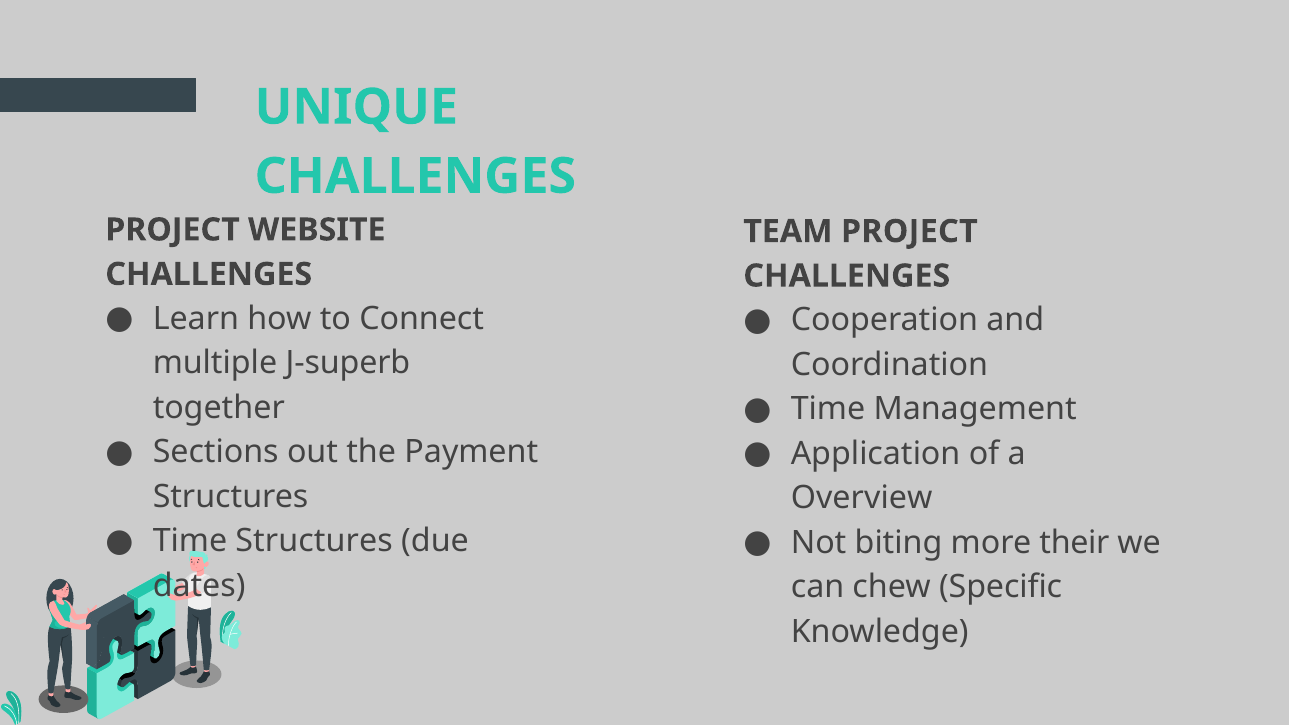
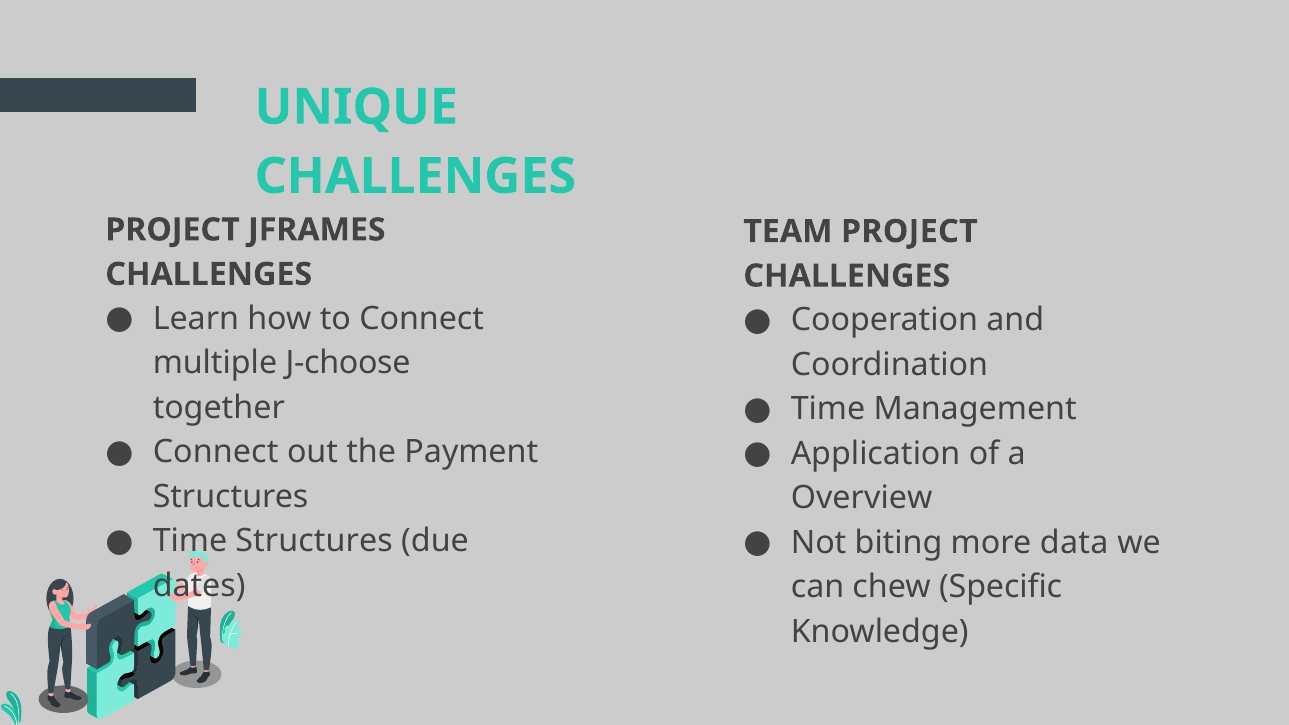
WEBSITE: WEBSITE -> JFRAMES (317, 230)
J-superb: J-superb -> J-choose (348, 363)
Sections: Sections -> Connect (216, 452)
their: their -> data (1074, 543)
